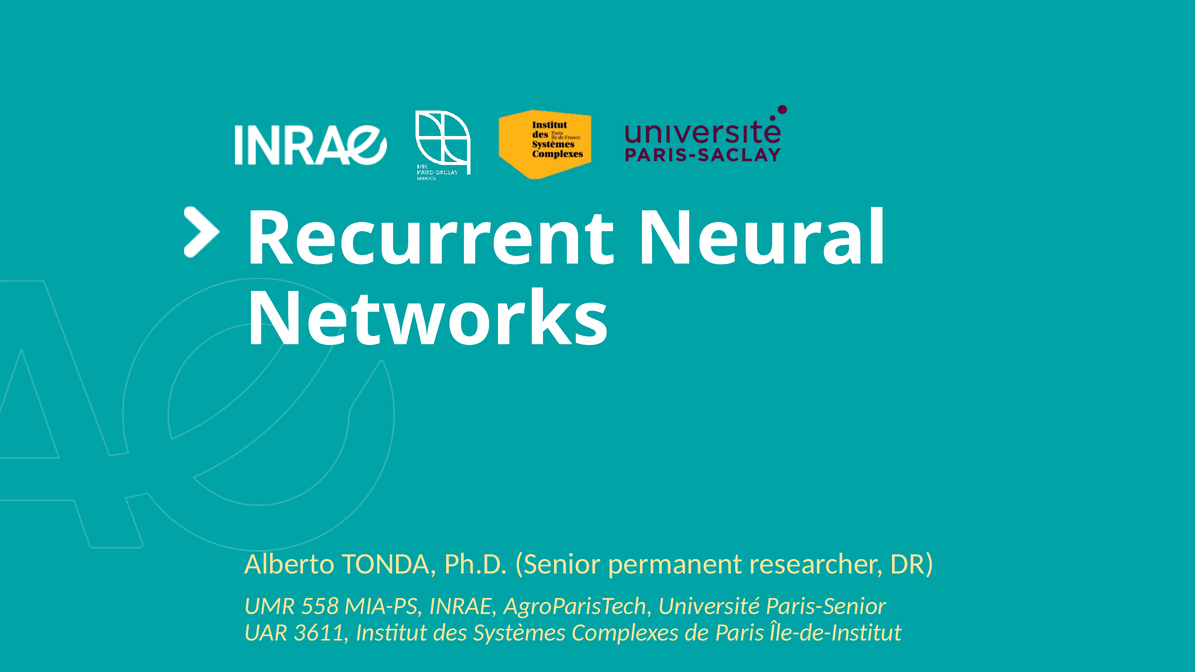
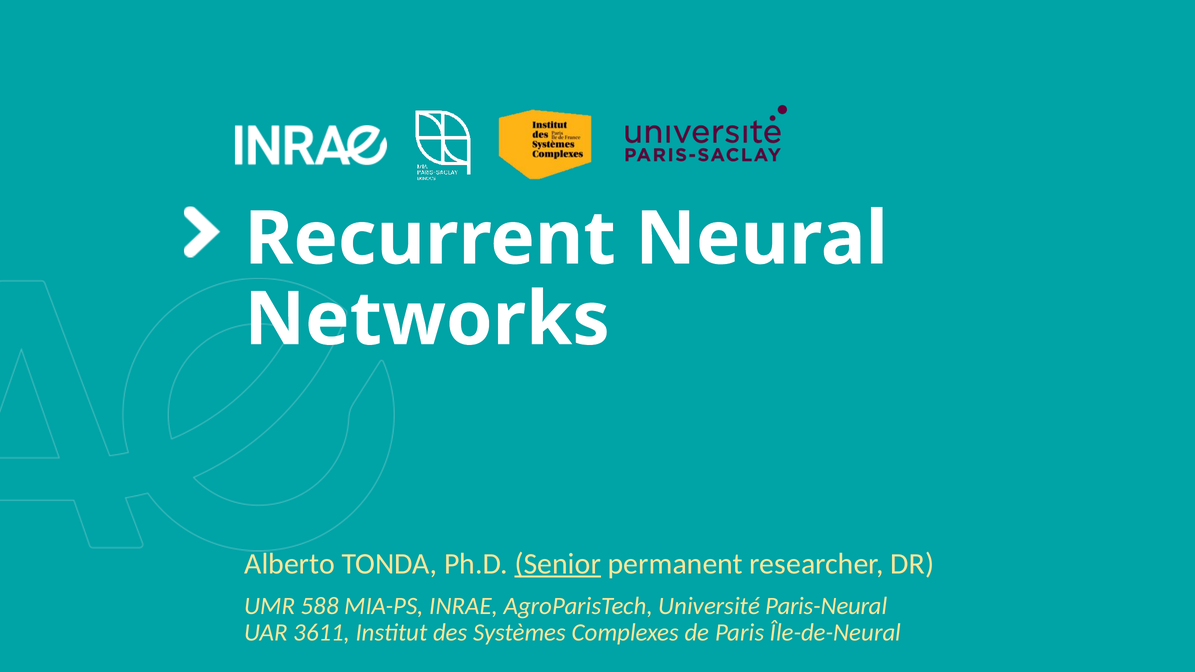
Senior underline: none -> present (558, 564)
558: 558 -> 588 (320, 606)
Paris-Senior: Paris-Senior -> Paris-Neural (826, 606)
Île-de-Institut: Île-de-Institut -> Île-de-Neural (835, 633)
